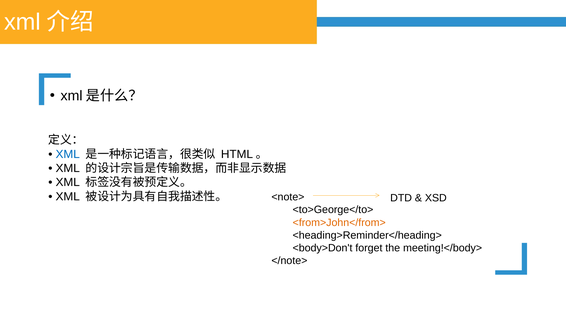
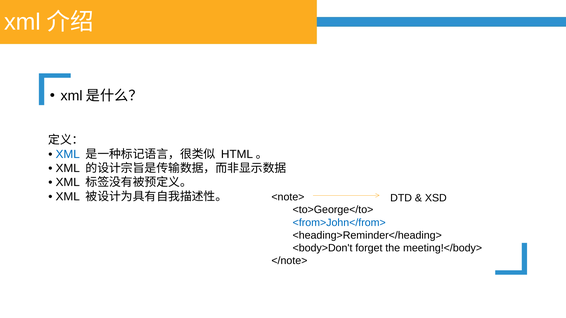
<from>John</from> colour: orange -> blue (339, 223)
